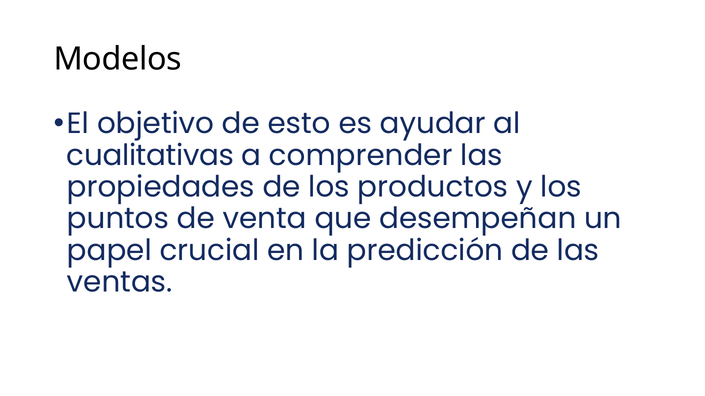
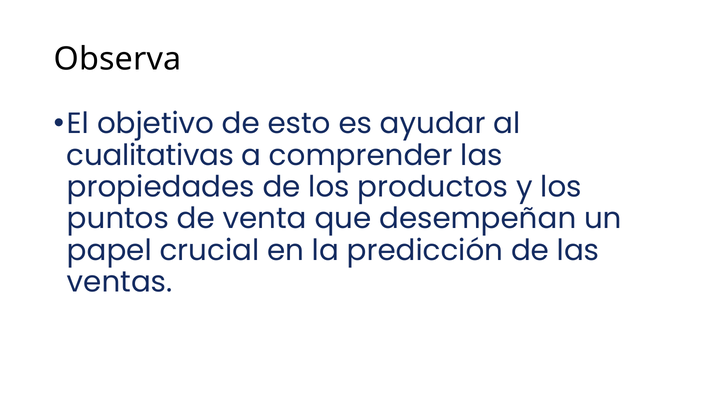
Modelos: Modelos -> Observa (117, 59)
